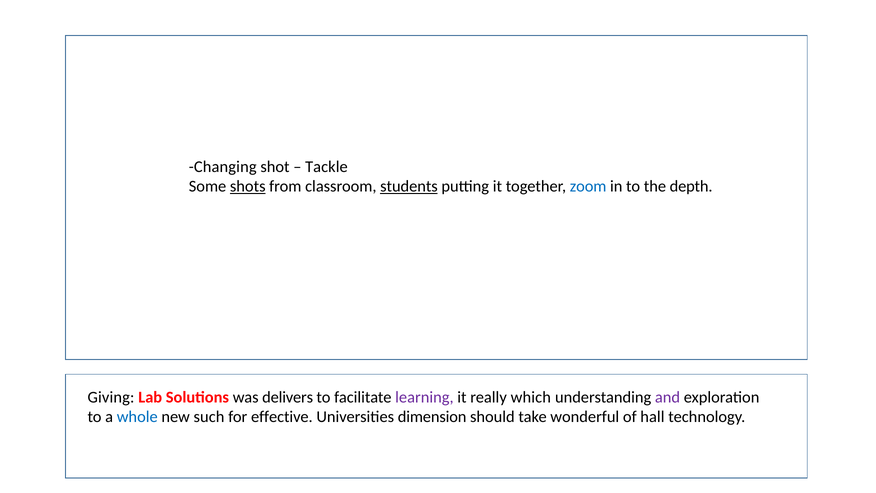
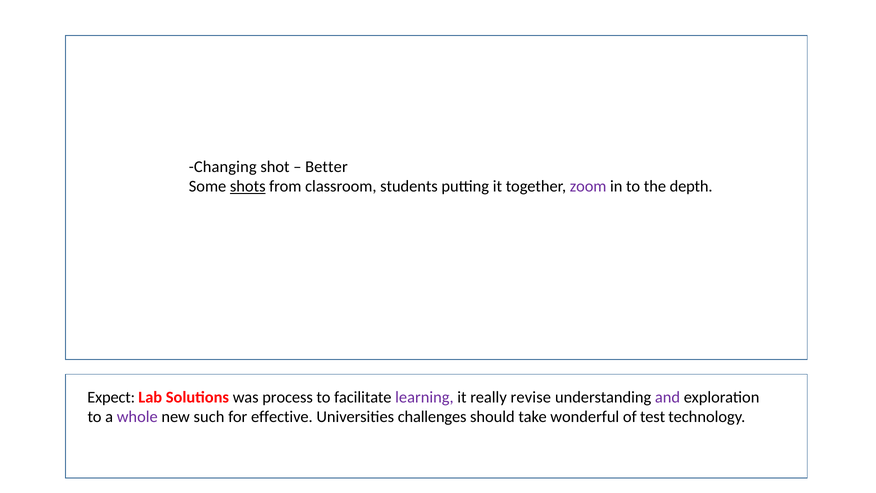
Tackle: Tackle -> Better (326, 167)
students underline: present -> none (409, 186)
zoom colour: blue -> purple (588, 186)
Giving: Giving -> Expect (111, 397)
delivers: delivers -> process (288, 397)
which: which -> revise (531, 397)
whole colour: blue -> purple (137, 417)
dimension: dimension -> challenges (432, 417)
hall: hall -> test (653, 417)
